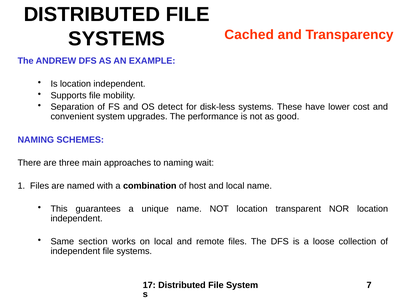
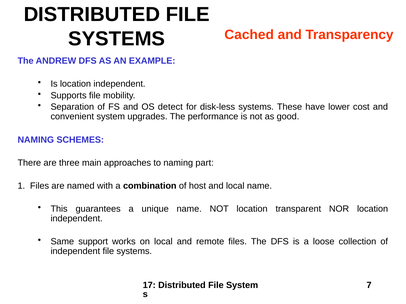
wait: wait -> part (205, 163)
section: section -> support (93, 242)
